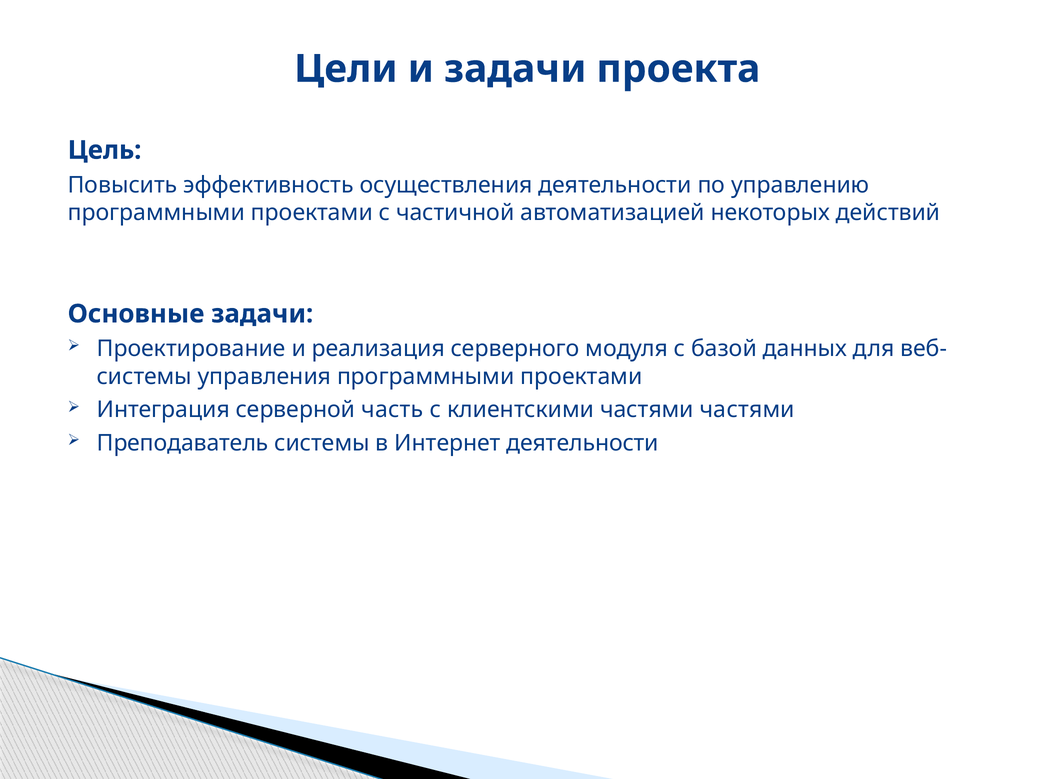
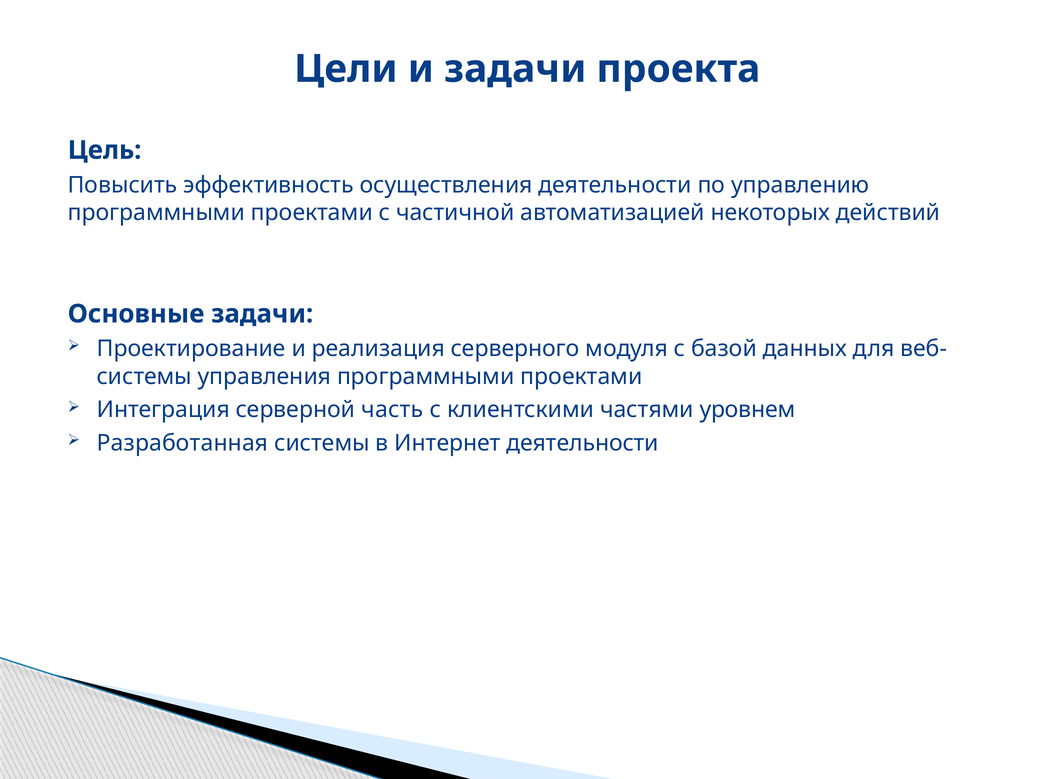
частями частями: частями -> уровнем (747, 410)
Преподаватель: Преподаватель -> Разработанная (183, 443)
